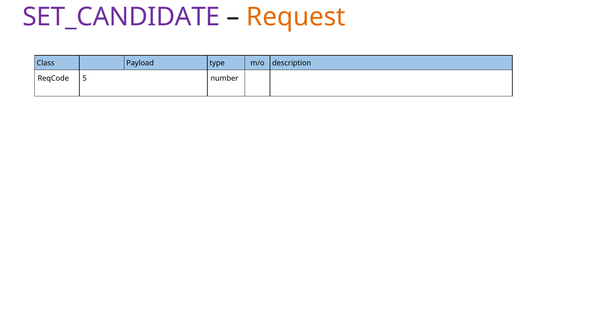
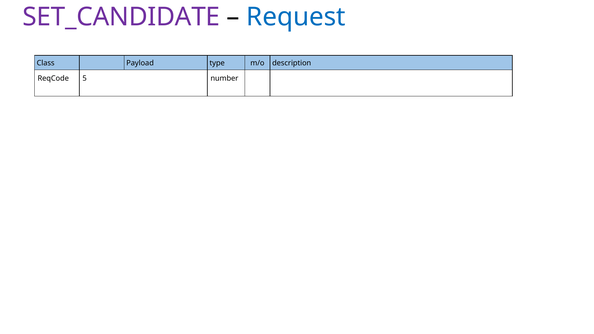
Request colour: orange -> blue (296, 17)
